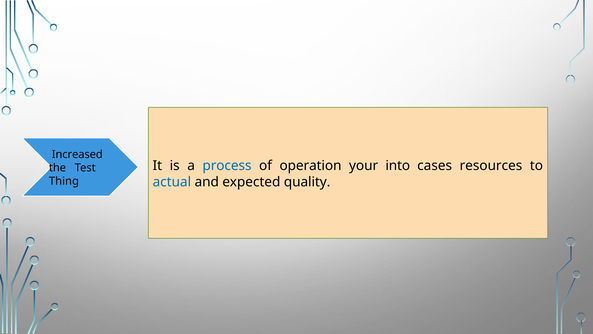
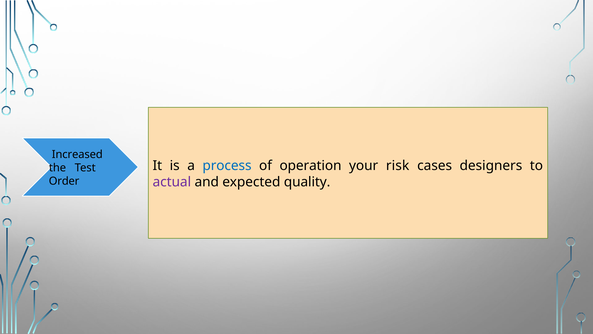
into: into -> risk (398, 165)
resources: resources -> designers (491, 165)
Thing: Thing -> Order (64, 181)
actual colour: blue -> purple (172, 182)
